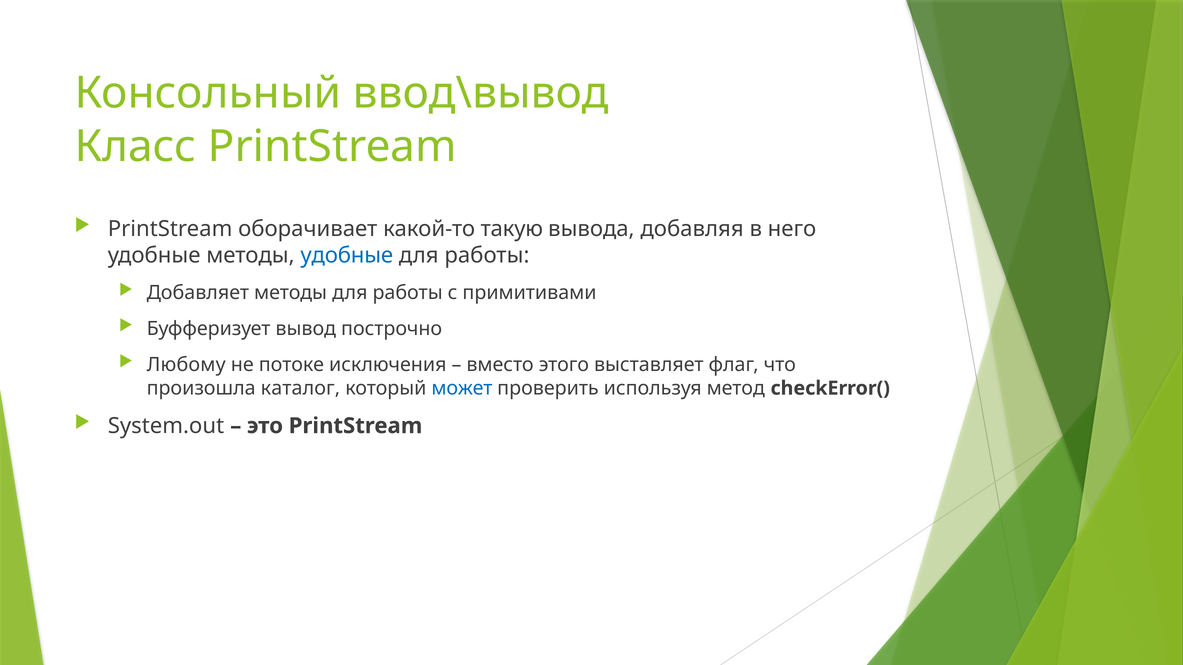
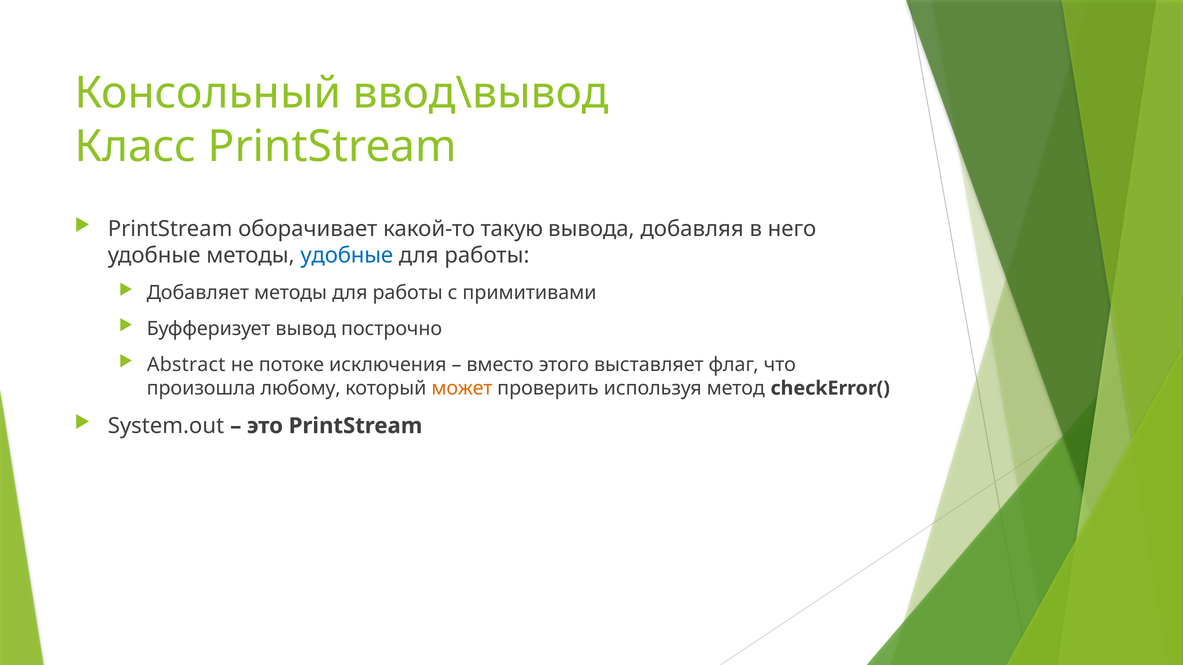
Любому: Любому -> Abstract (186, 365)
каталог: каталог -> любому (301, 388)
может colour: blue -> orange (462, 388)
